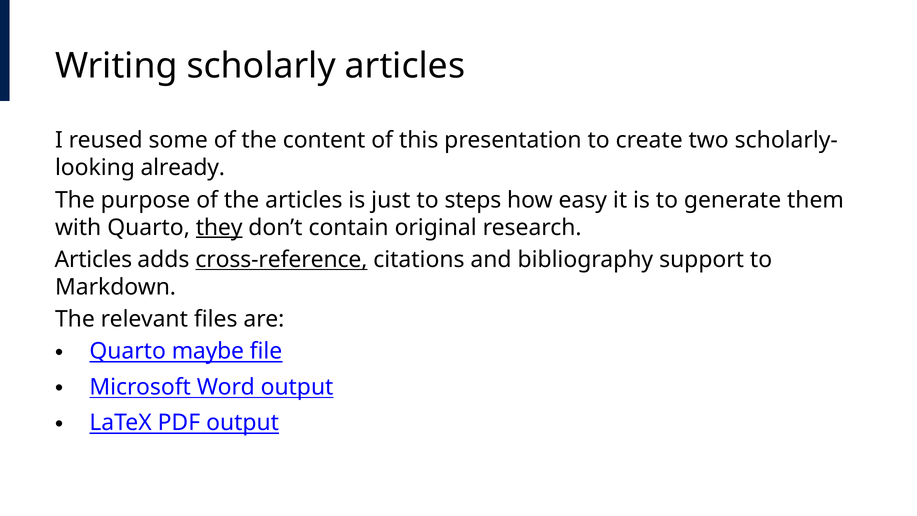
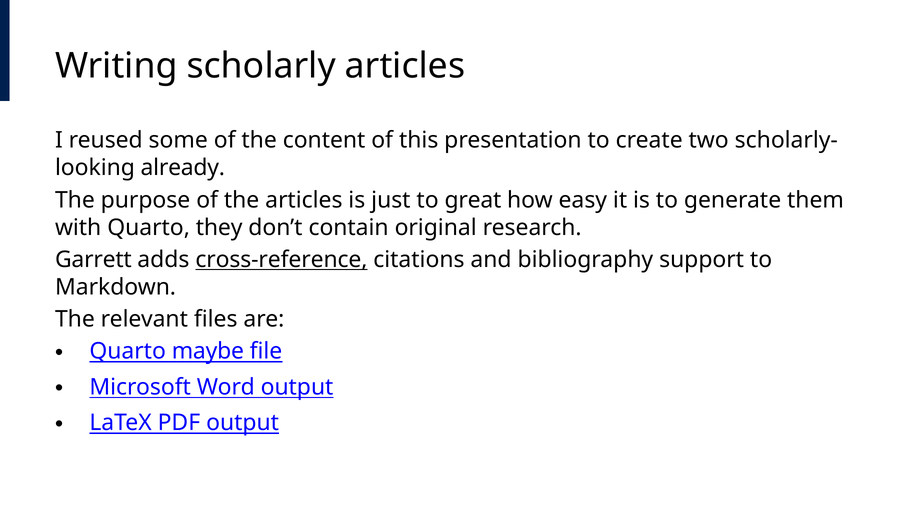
steps: steps -> great (473, 200)
they underline: present -> none (219, 227)
Articles: Articles -> Garrett (93, 260)
